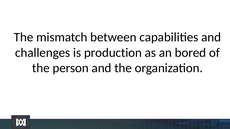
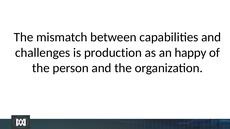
bored: bored -> happy (191, 53)
